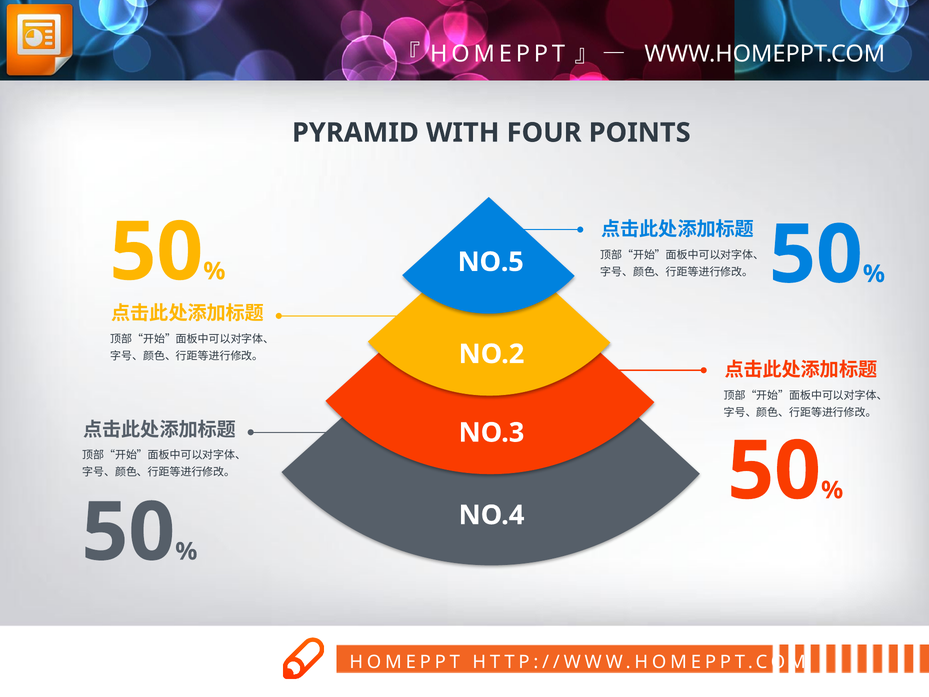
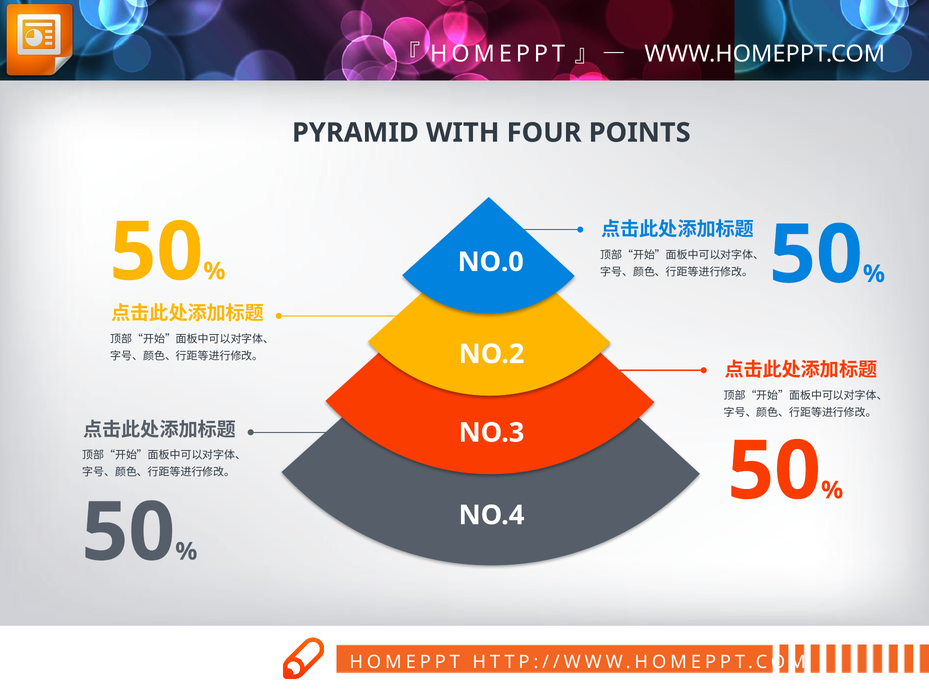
NO.5: NO.5 -> NO.0 (491, 262)
